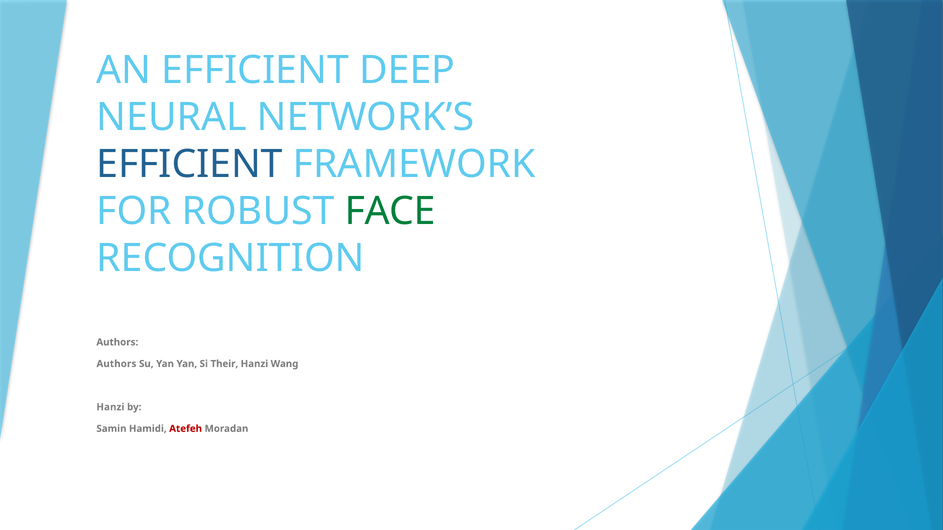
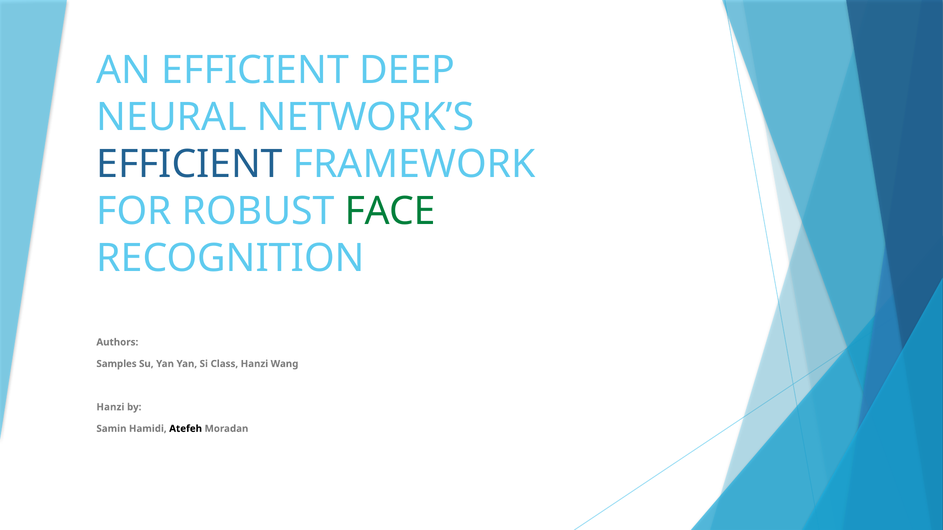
Authors: Authors -> Samples (117, 364)
Their: Their -> Class (224, 364)
Atefeh colour: red -> black (186, 429)
